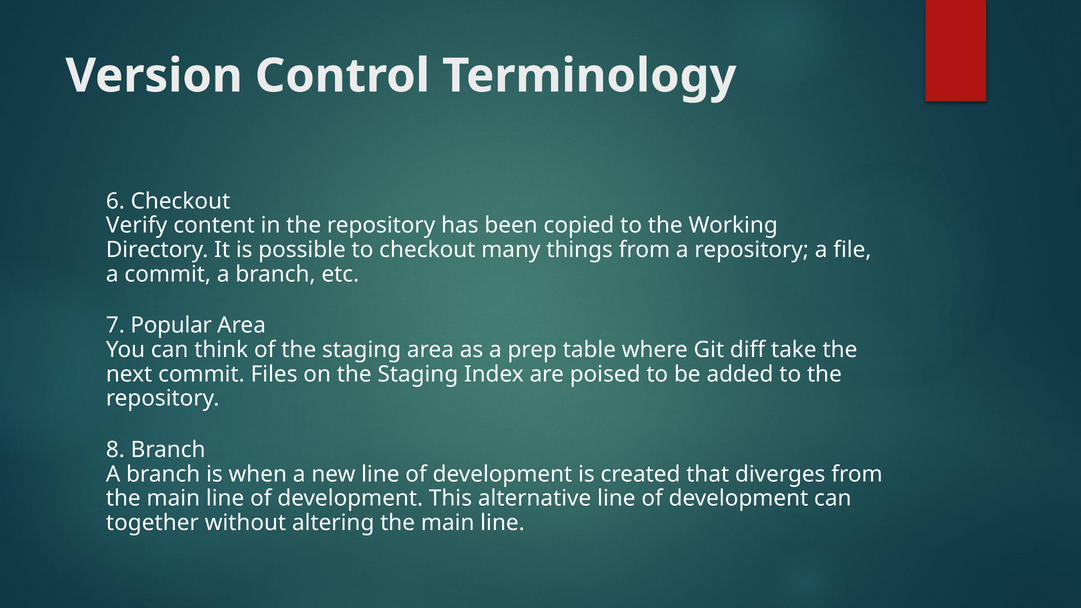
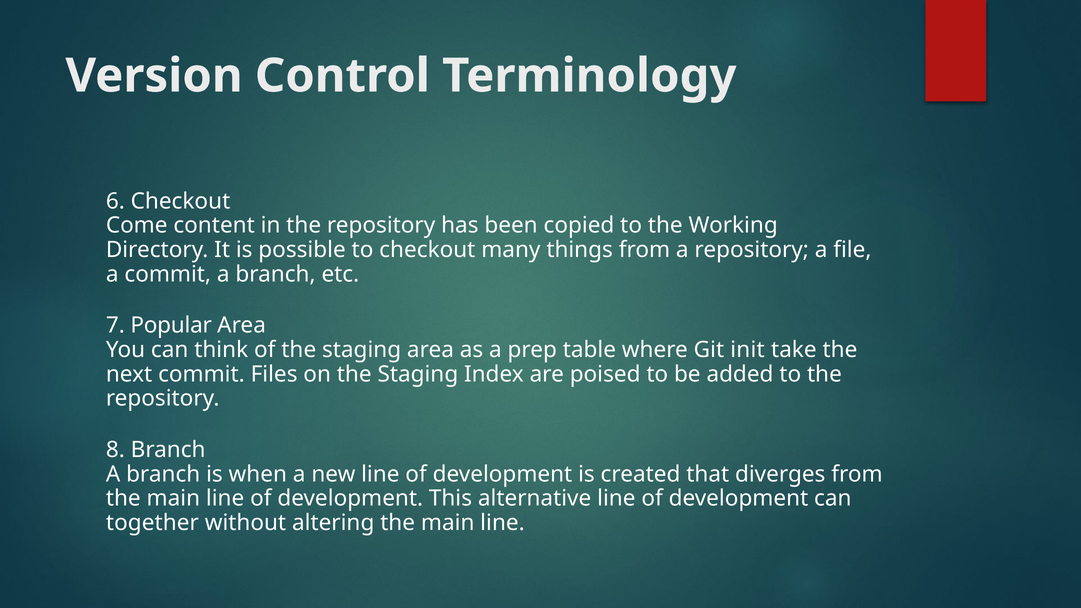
Verify: Verify -> Come (137, 226)
diff: diff -> init (748, 350)
